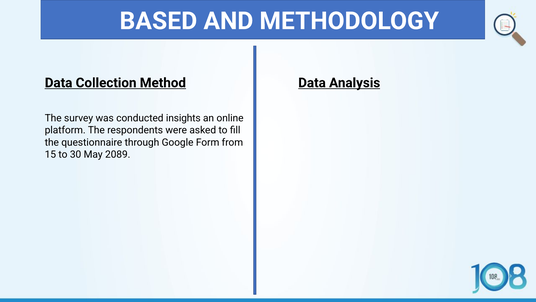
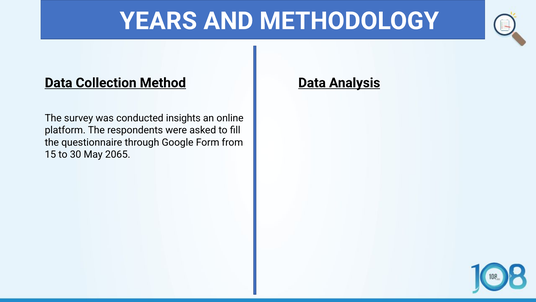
BASED: BASED -> YEARS (158, 21)
2089: 2089 -> 2065 (118, 154)
